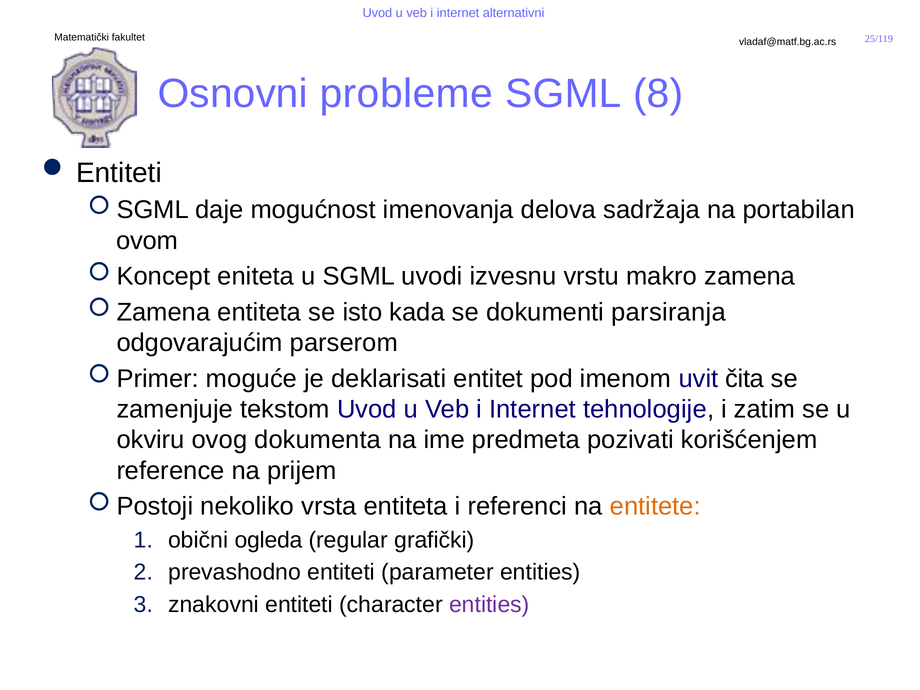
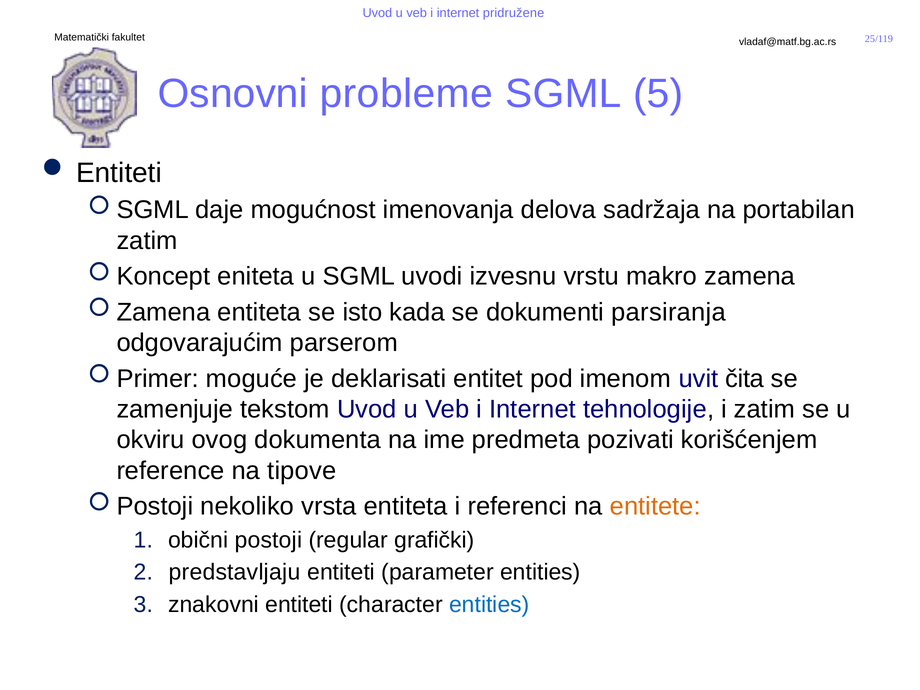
alternativni: alternativni -> pridružene (514, 13)
8: 8 -> 5 (658, 94)
ovom: ovom -> zatim (147, 241)
prijem: prijem -> tipove (302, 471)
ogleda: ogleda -> postoji (268, 540)
prevashodno: prevashodno -> predstavljaju (235, 572)
entities colour: purple -> blue (489, 604)
